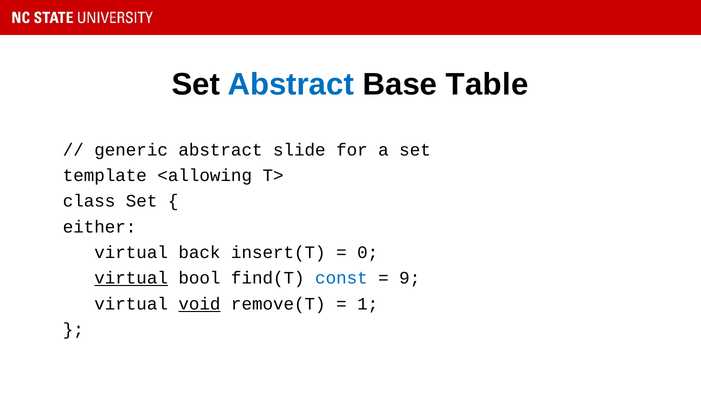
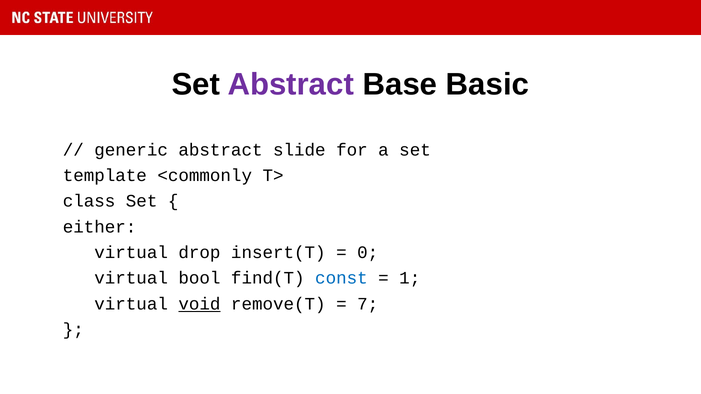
Abstract colour: blue -> purple (291, 85)
Table: Table -> Basic (487, 85)
<allowing: <allowing -> <commonly (205, 176)
back: back -> drop (199, 253)
virtual underline: present -> none (131, 278)
9: 9 -> 1 (410, 278)
1: 1 -> 7 (368, 304)
